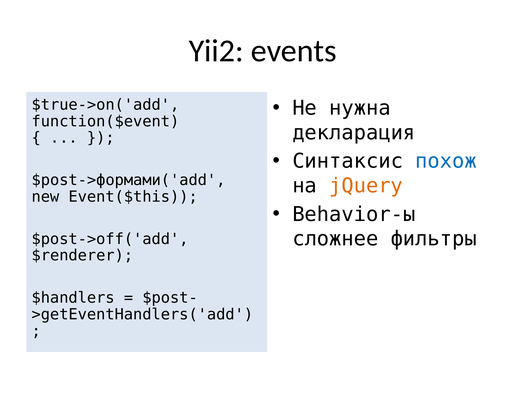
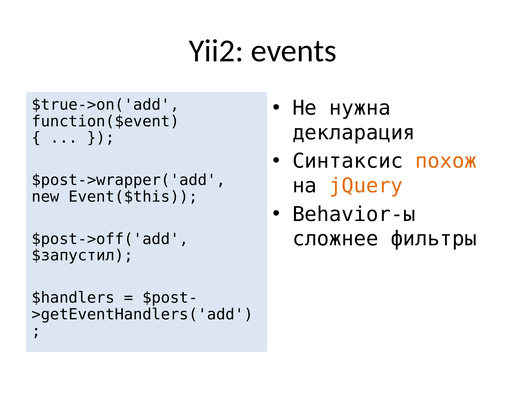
похож colour: blue -> orange (446, 161)
$post->формами('add: $post->формами('add -> $post->wrapper('add (129, 180)
$renderer: $renderer -> $запустил (82, 256)
